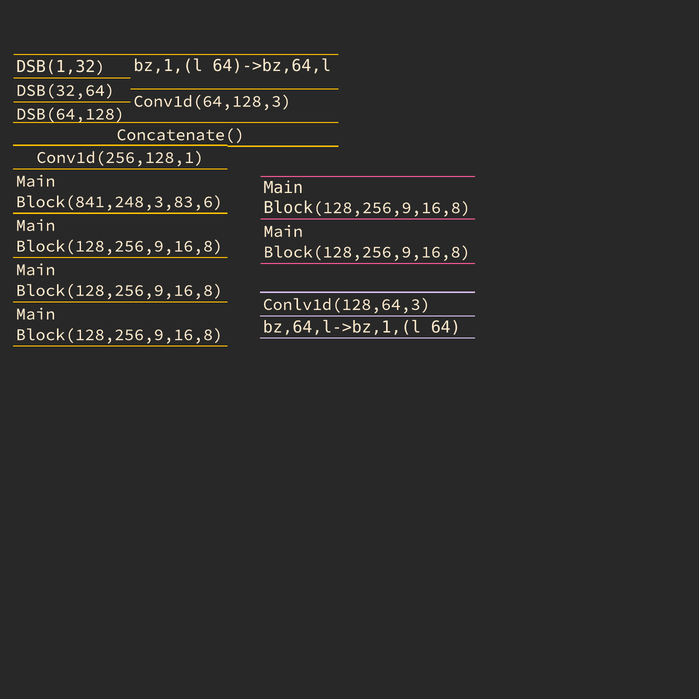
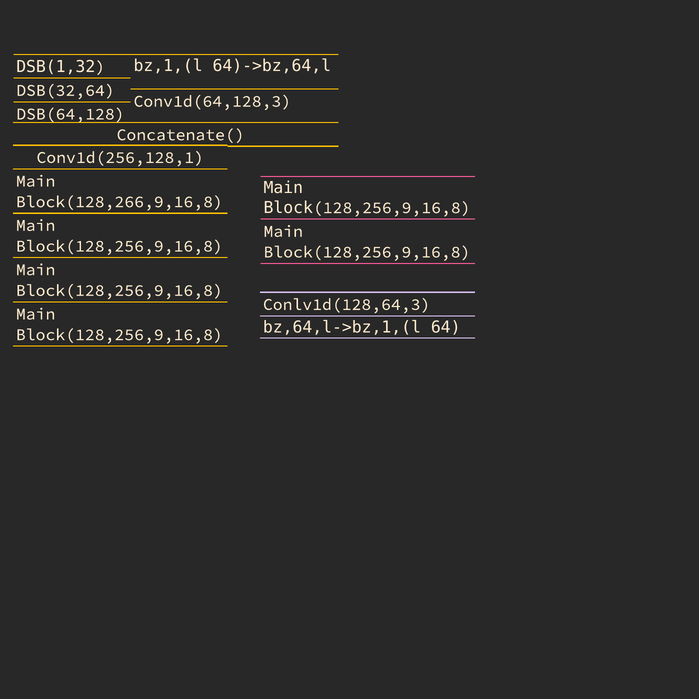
Block(841,248,3,83,6: Block(841,248,3,83,6 -> Block(128,266,9,16,8 (119, 202)
